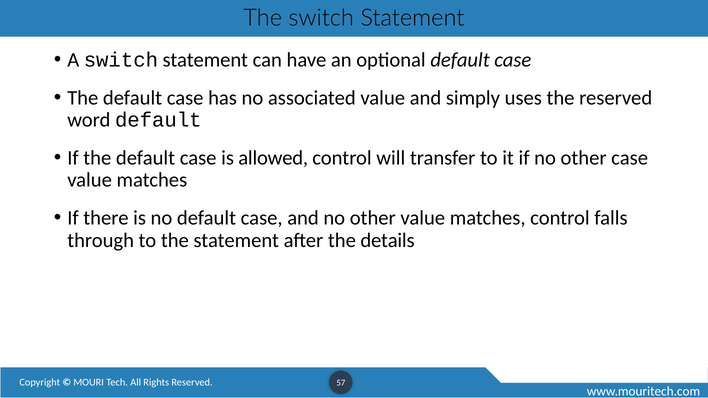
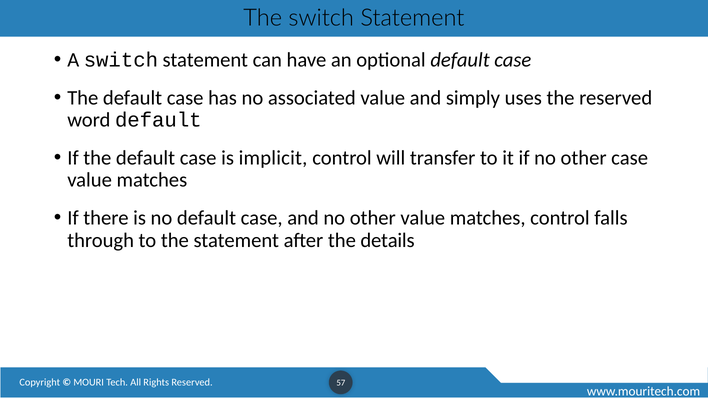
allowed: allowed -> implicit (273, 158)
